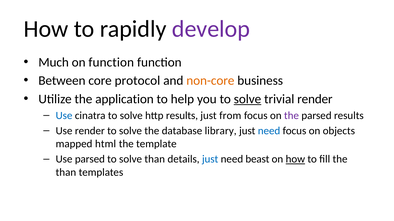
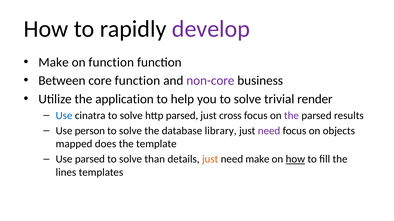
Much: Much -> Make (54, 62)
core protocol: protocol -> function (137, 81)
non-core colour: orange -> purple (210, 81)
solve underline: present -> none (247, 99)
http results: results -> parsed (182, 116)
from: from -> cross (230, 116)
Use render: render -> person (90, 131)
need colour: blue -> purple (269, 131)
html: html -> does (106, 144)
just colour: blue -> orange (210, 160)
need beast: beast -> make (257, 160)
than: than -> lines (66, 173)
